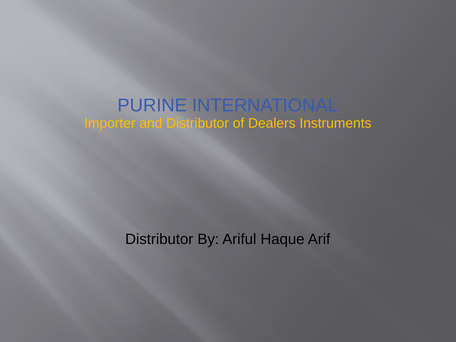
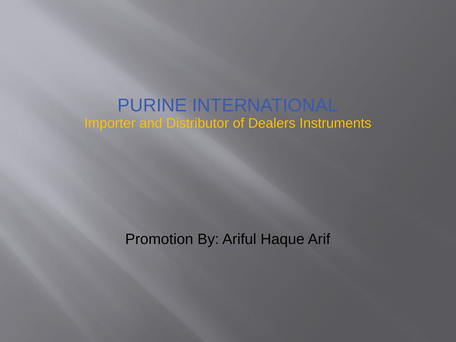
Distributor: Distributor -> Promotion (159, 239)
